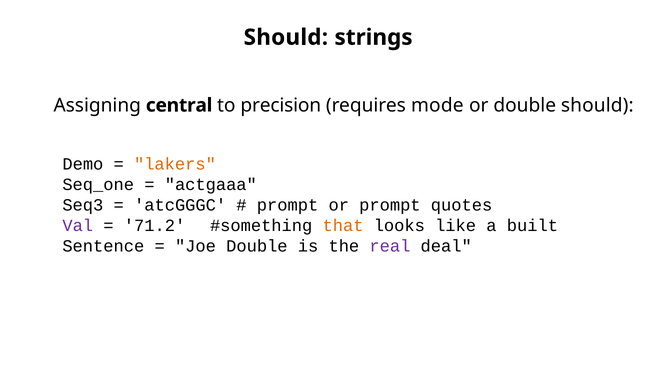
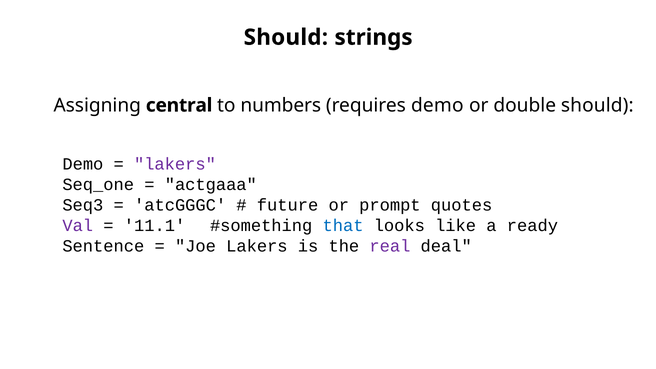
precision: precision -> numbers (281, 105)
requires mode: mode -> demo (437, 105)
lakers colour: orange -> purple (175, 164)
prompt: prompt -> future (288, 205)
71.2: 71.2 -> 11.1 (155, 225)
that colour: orange -> blue (343, 225)
built: built -> ready (532, 225)
Joe Double: Double -> Lakers (257, 246)
